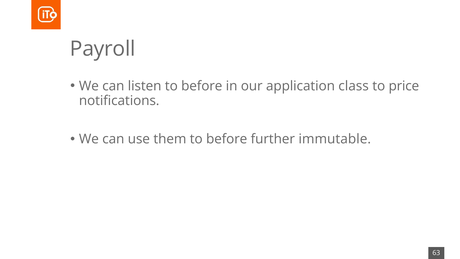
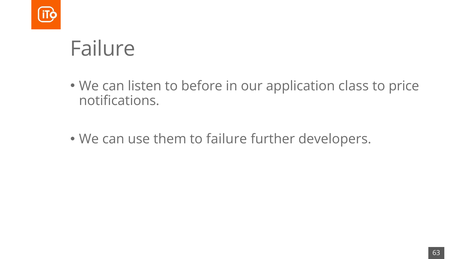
Payroll: Payroll -> Failure (103, 49)
them to before: before -> failure (227, 139)
immutable: immutable -> developers (335, 139)
